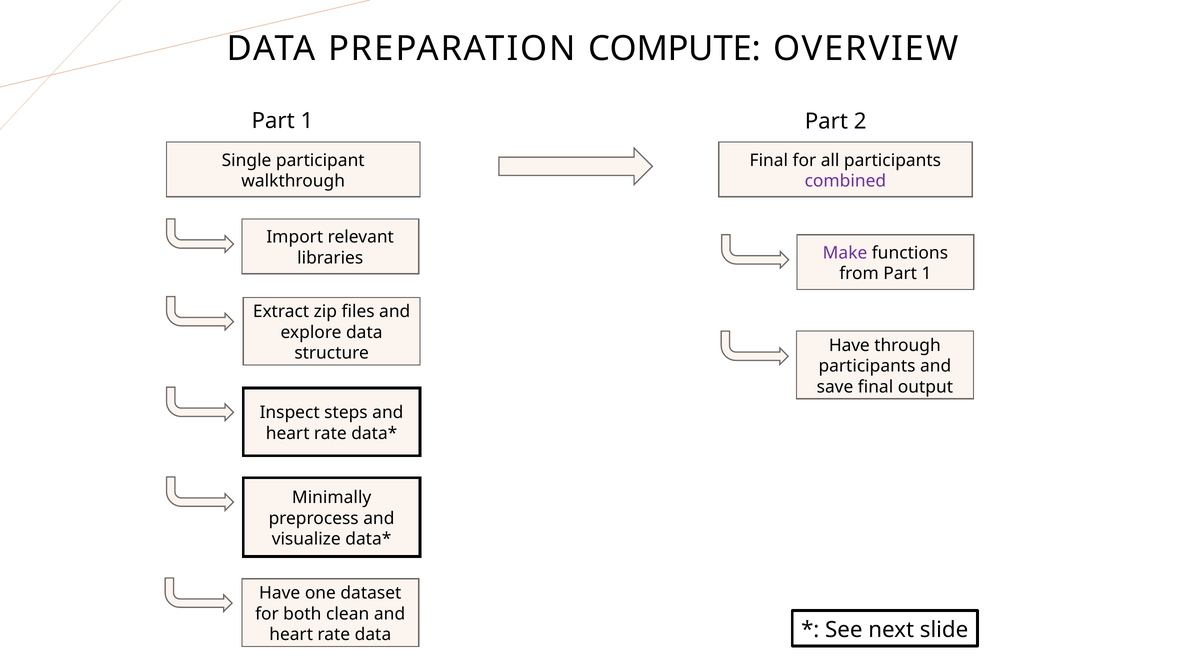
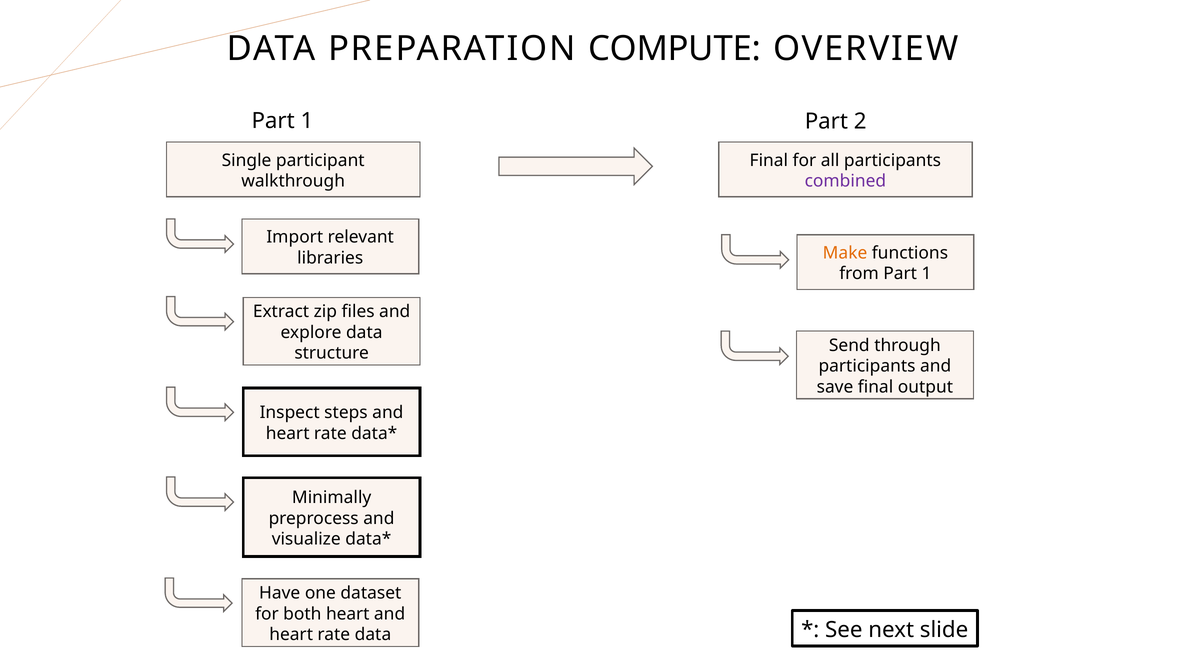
Make colour: purple -> orange (845, 253)
Have: Have -> Send (849, 346)
both clean: clean -> heart (348, 614)
